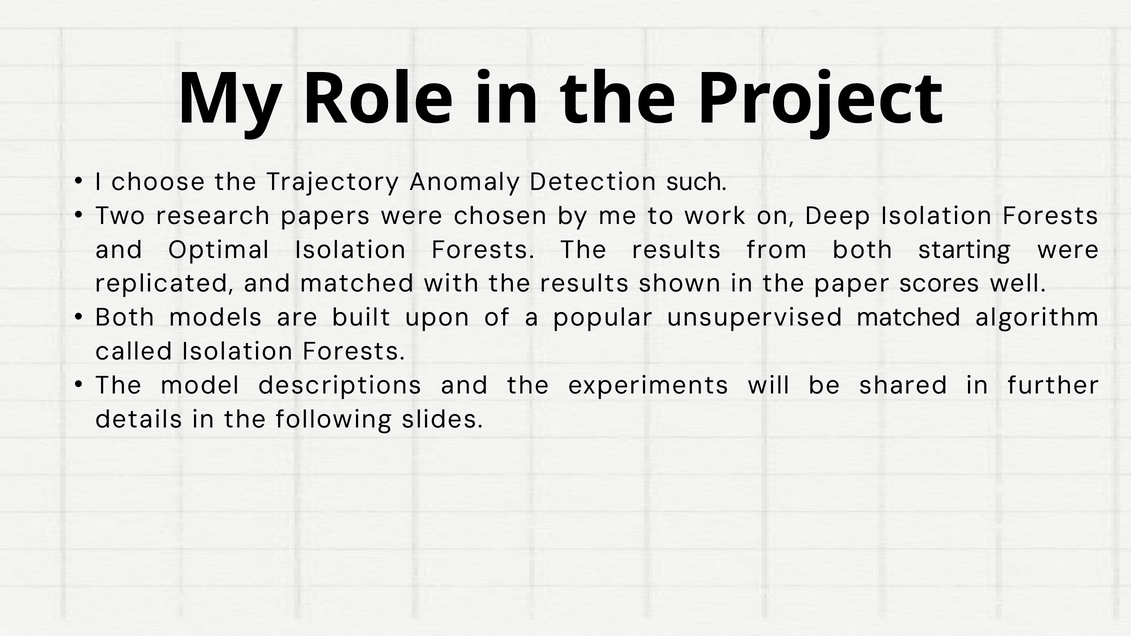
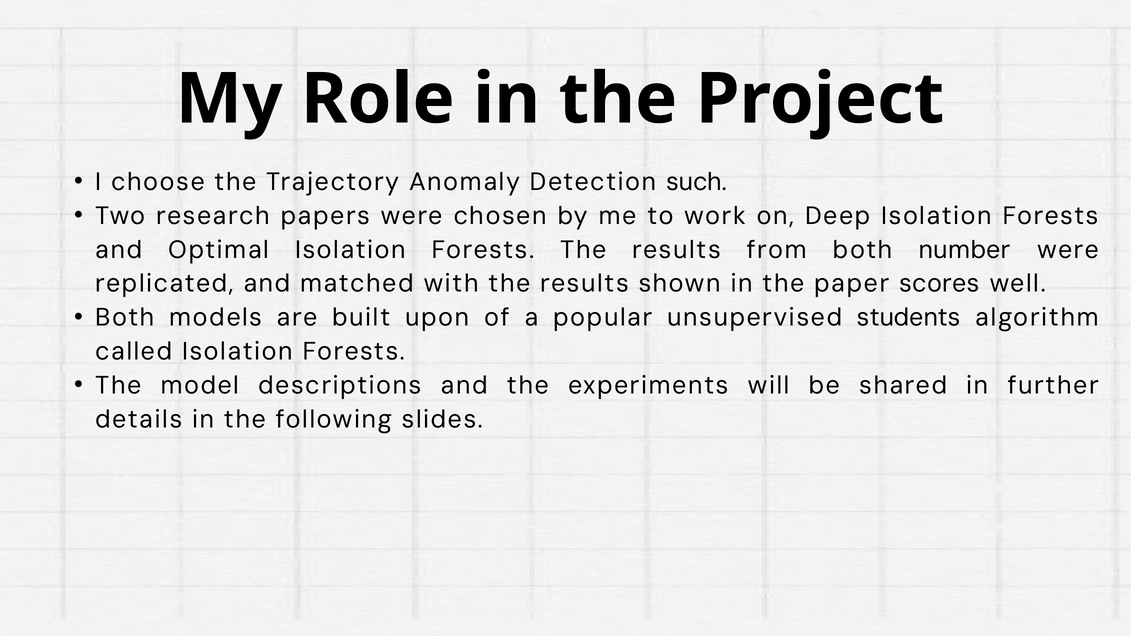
starting: starting -> number (965, 250)
unsupervised matched: matched -> students (909, 318)
